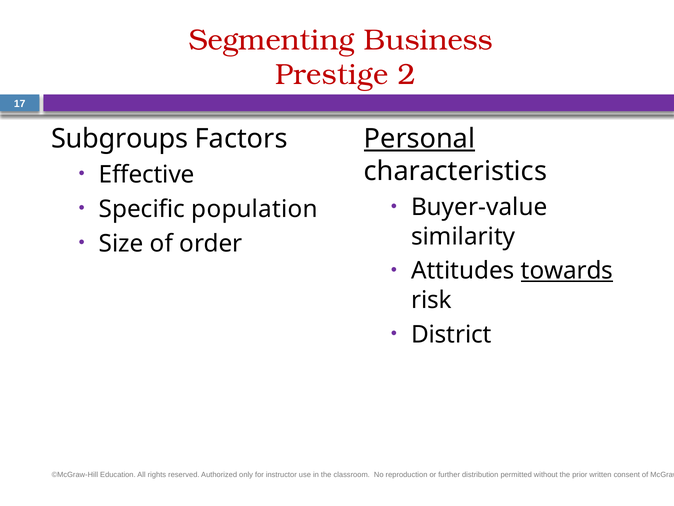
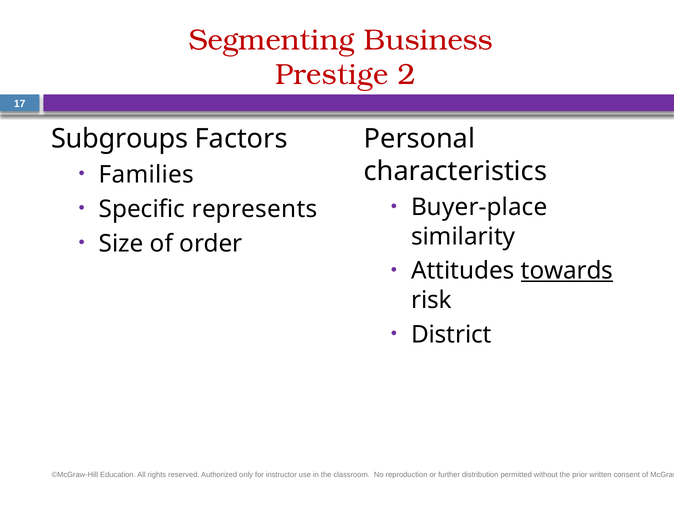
Personal underline: present -> none (420, 139)
Effective: Effective -> Families (146, 175)
Buyer-value: Buyer-value -> Buyer-place (479, 207)
population: population -> represents (255, 209)
